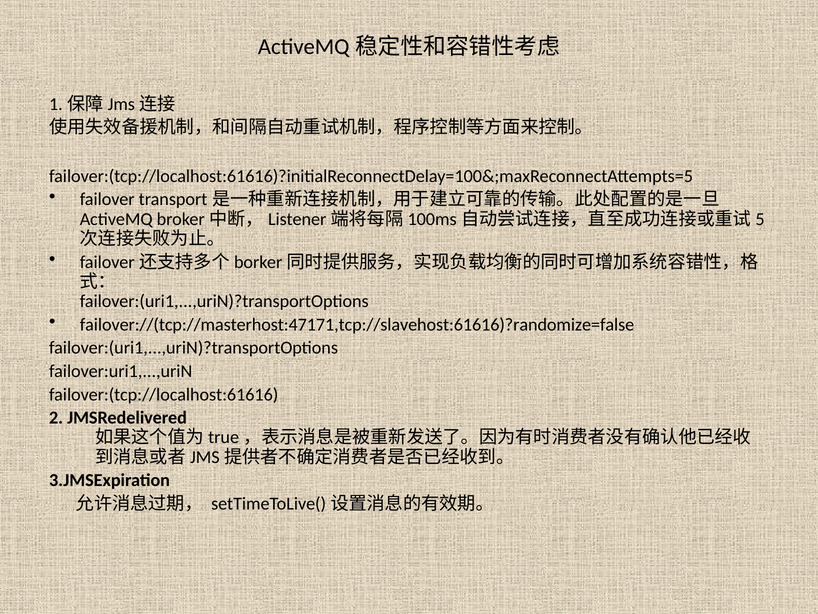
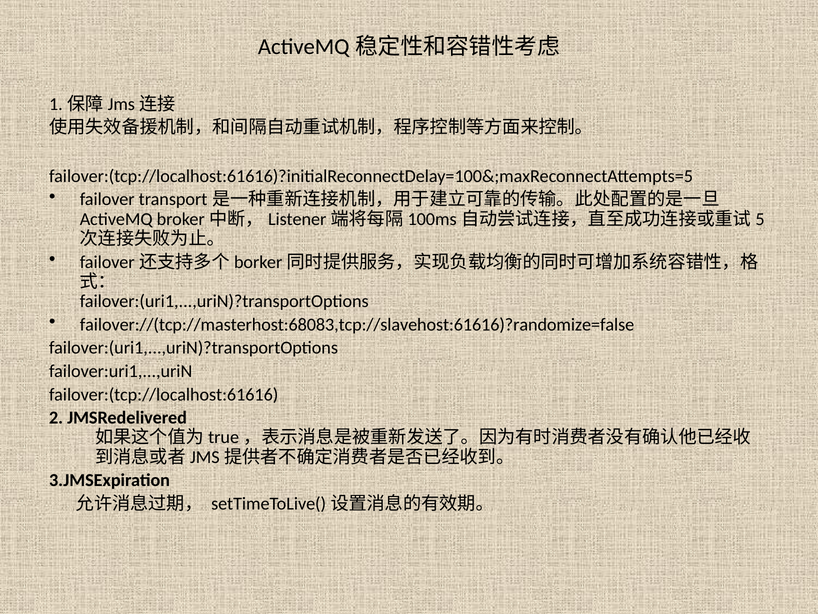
failover://(tcp://masterhost:47171,tcp://slavehost:61616)?randomize=false: failover://(tcp://masterhost:47171,tcp://slavehost:61616)?randomize=false -> failover://(tcp://masterhost:68083,tcp://slavehost:61616)?randomize=false (357, 324)
